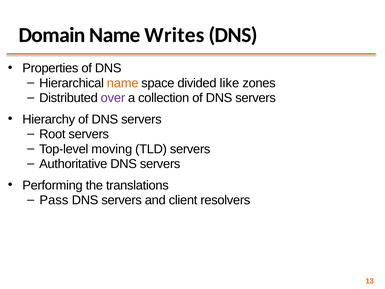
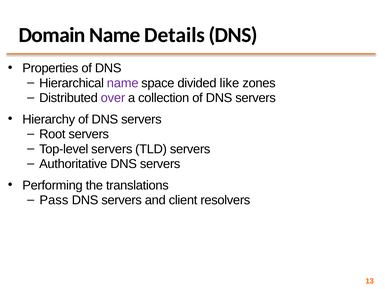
Writes: Writes -> Details (175, 35)
name colour: orange -> purple (123, 83)
Top-level moving: moving -> servers (112, 149)
